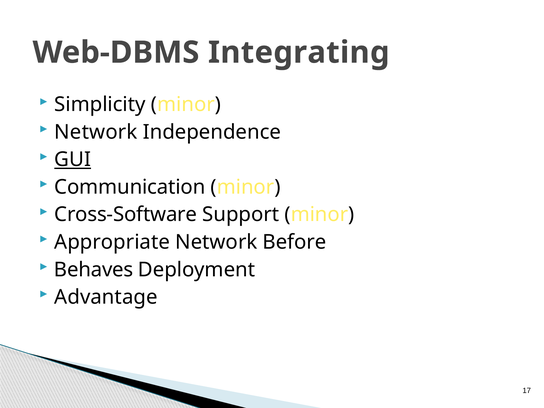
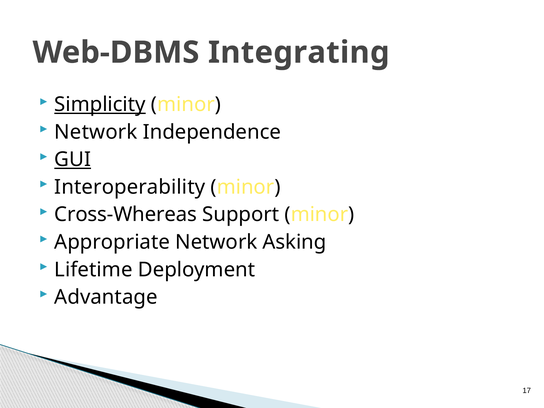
Simplicity underline: none -> present (100, 104)
Communication: Communication -> Interoperability (130, 187)
Cross-Software: Cross-Software -> Cross-Whereas (126, 215)
Before: Before -> Asking (294, 242)
Behaves: Behaves -> Lifetime (93, 270)
